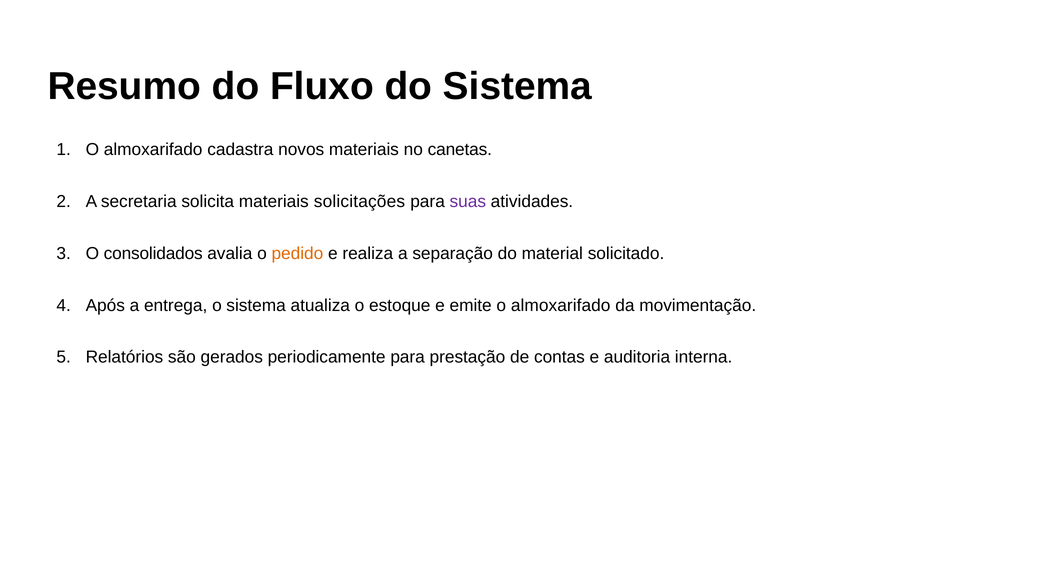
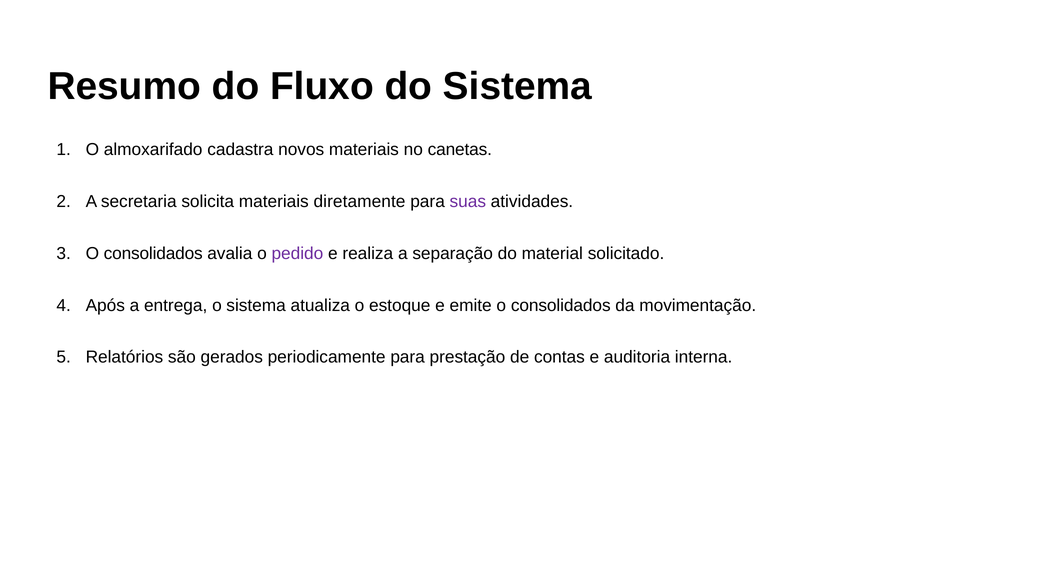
solicitações: solicitações -> diretamente (360, 201)
pedido colour: orange -> purple (297, 253)
emite o almoxarifado: almoxarifado -> consolidados (561, 305)
